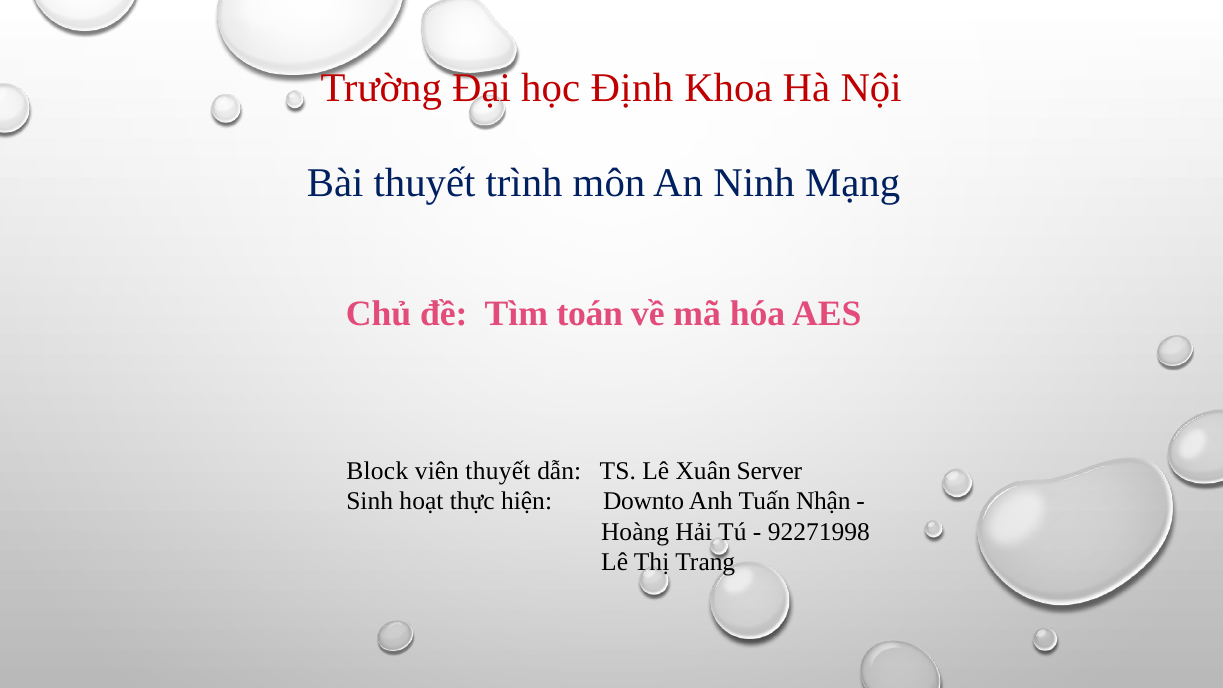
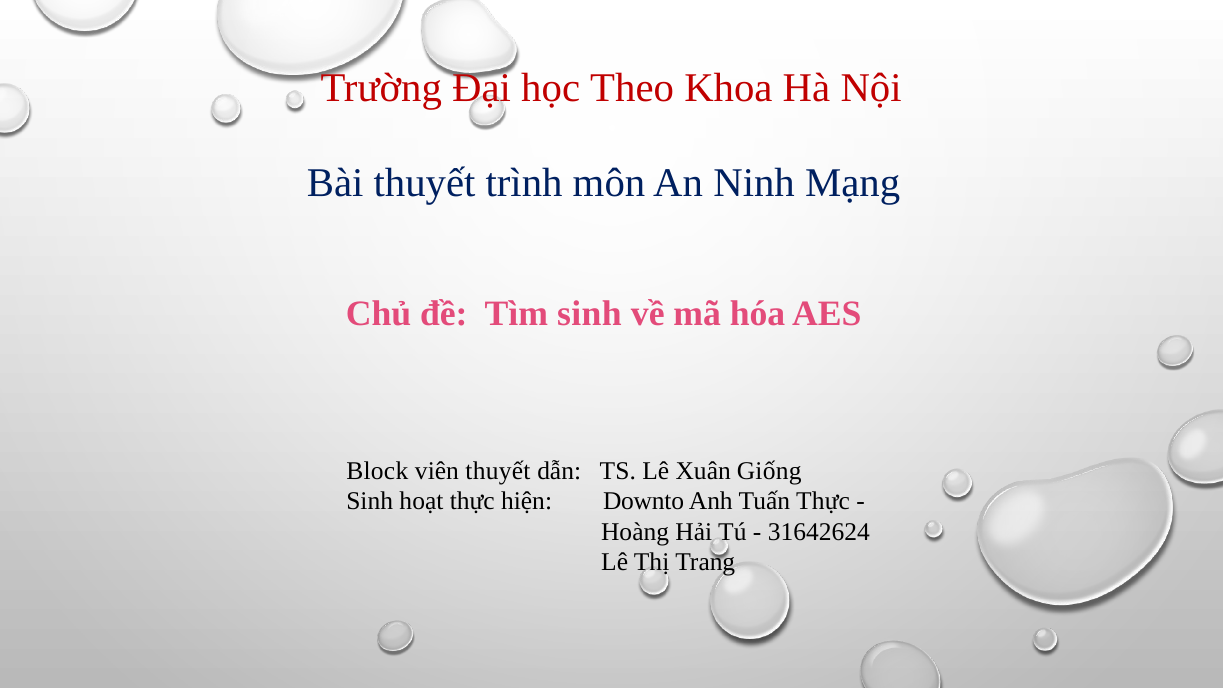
Định: Định -> Theo (632, 88)
Tìm toán: toán -> sinh (589, 314)
Server: Server -> Giống (769, 471)
Tuấn Nhận: Nhận -> Thực (823, 501)
92271998: 92271998 -> 31642624 (819, 532)
